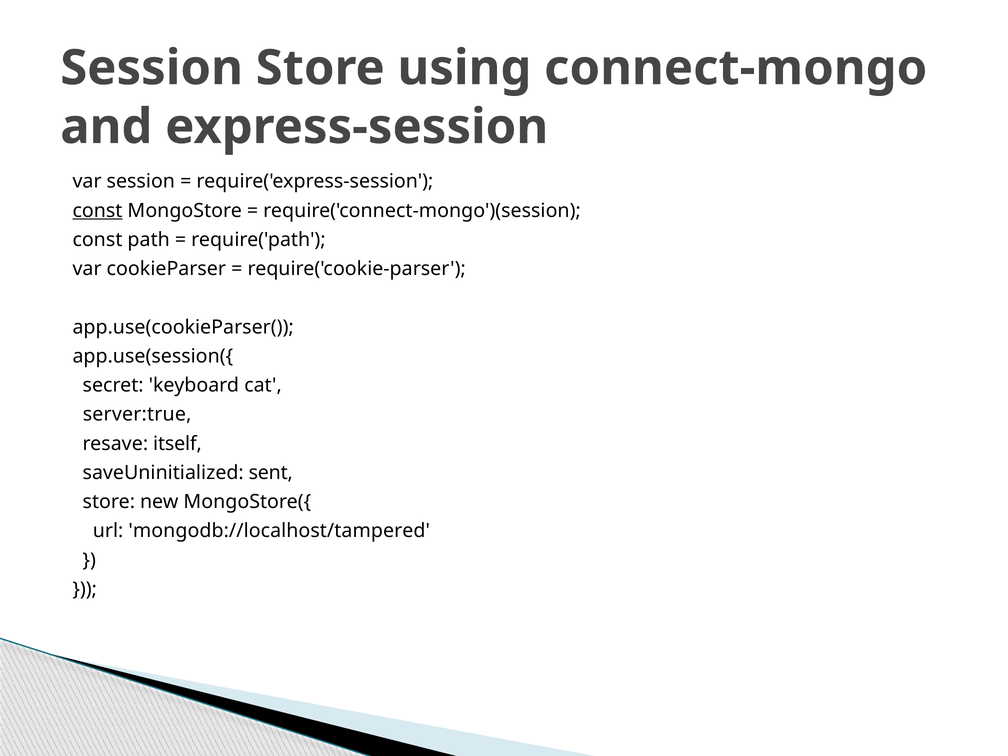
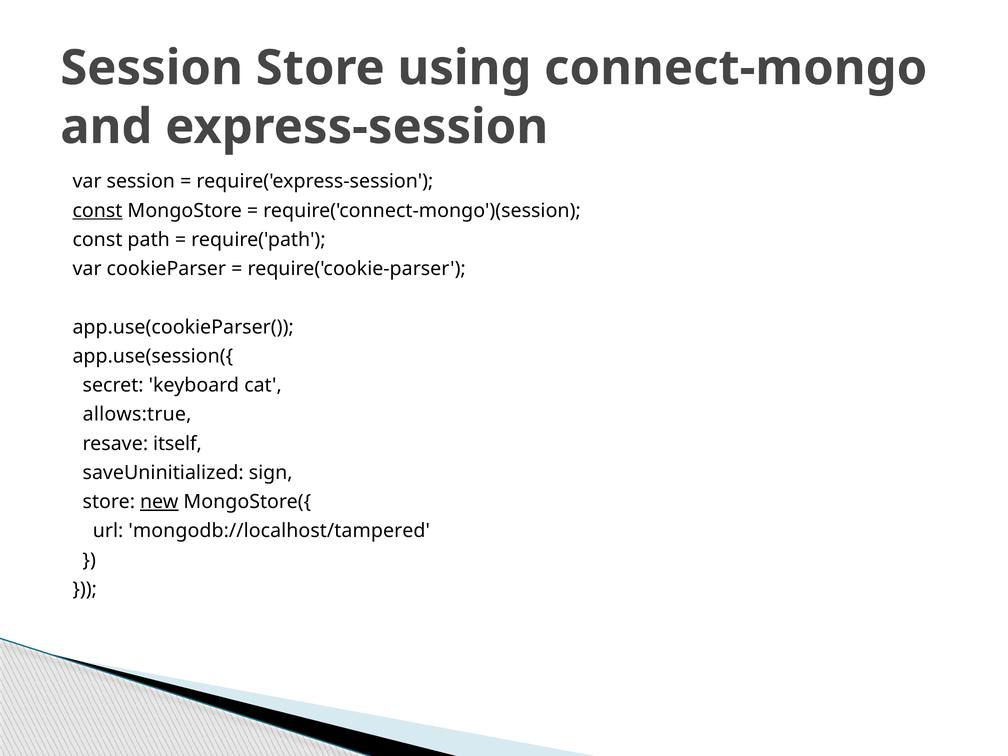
server:true: server:true -> allows:true (137, 414)
sent: sent -> sign (271, 473)
new underline: none -> present (159, 502)
